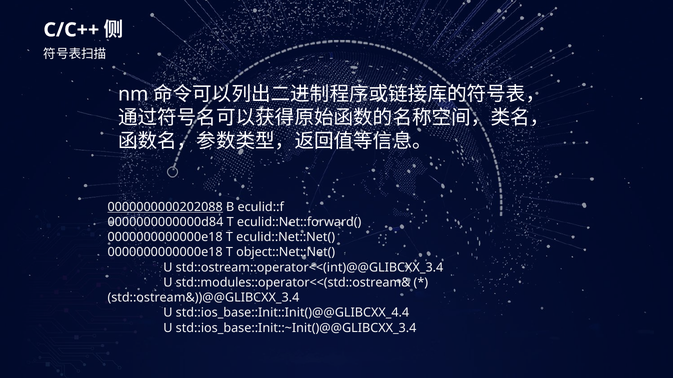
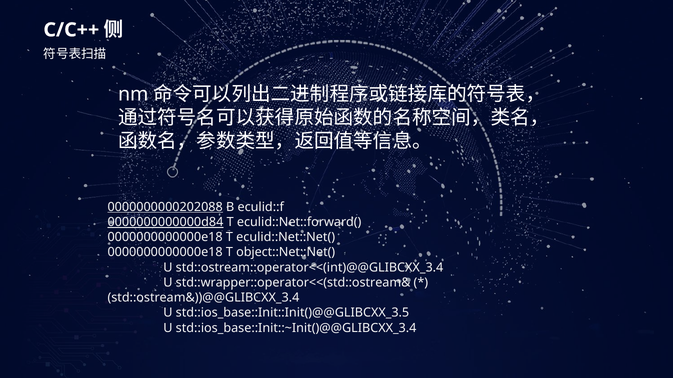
0000000000000d84 underline: none -> present (165, 222)
std::modules::operator<<(std::ostream&: std::modules::operator<<(std::ostream& -> std::wrapper::operator<<(std::ostream& (293, 283)
std::ios_base::Init::Init()@@GLIBCXX_4.4: std::ios_base::Init::Init()@@GLIBCXX_4.4 -> std::ios_base::Init::Init()@@GLIBCXX_3.5 (292, 313)
